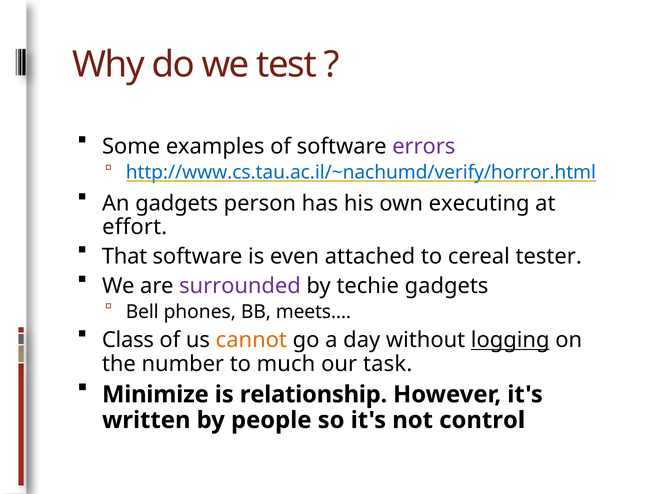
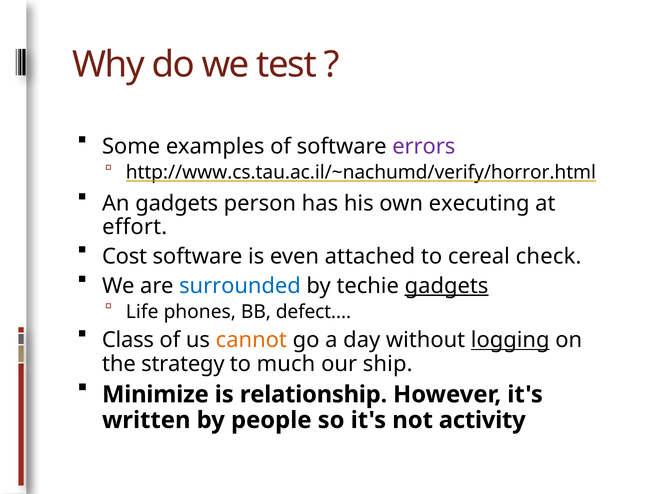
http://www.cs.tau.ac.il/~nachumd/verify/horror.html colour: blue -> black (361, 172)
That: That -> Cost (125, 257)
tester: tester -> check (549, 257)
surrounded colour: purple -> blue (240, 286)
gadgets underline: none -> present (447, 286)
Bell: Bell -> Life (142, 312)
meets…: meets… -> defect… (314, 312)
number: number -> strategy (183, 364)
task: task -> ship (388, 364)
control: control -> activity (482, 420)
